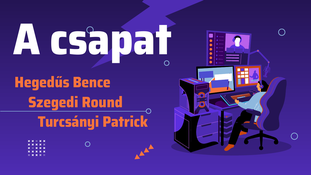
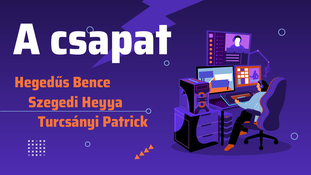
Round: Round -> Heyya (102, 102)
